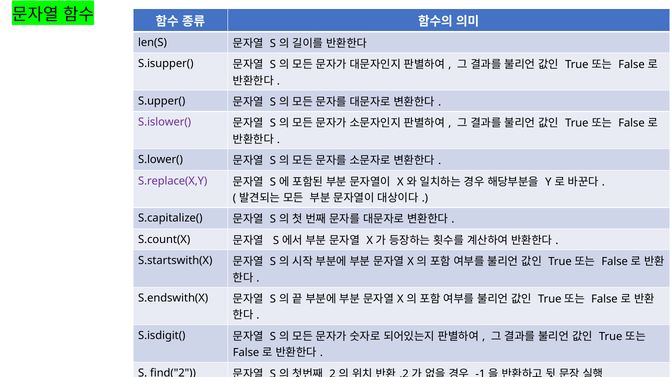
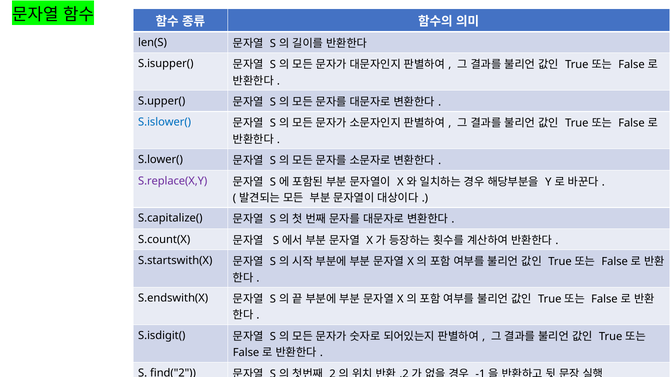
S.islower( colour: purple -> blue (165, 122)
